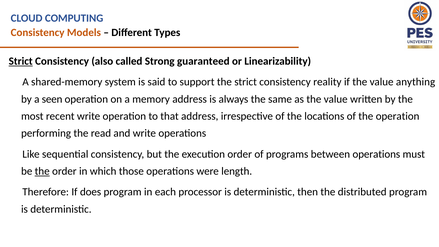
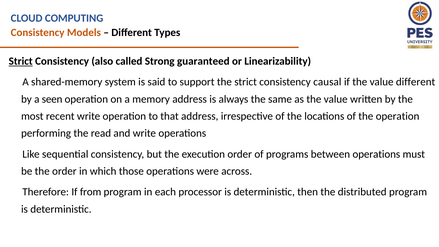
reality: reality -> causal (327, 82)
value anything: anything -> different (416, 82)
the underline: present -> none (42, 171)
length: length -> across (237, 171)
does: does -> from (91, 192)
